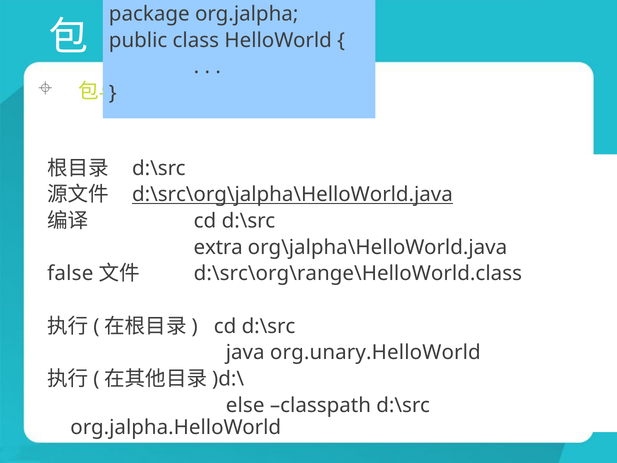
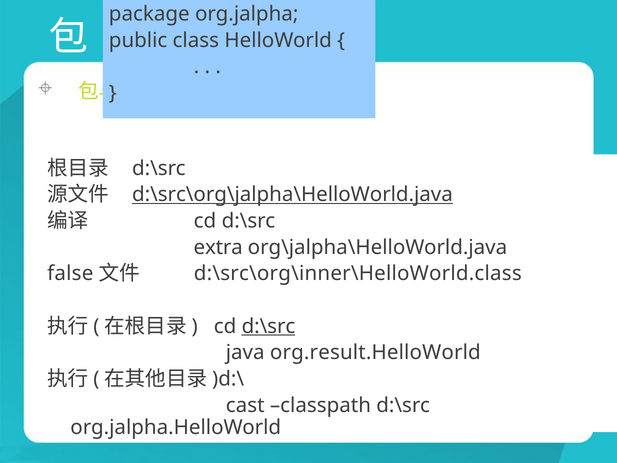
d:\src\org\range\HelloWorld.class: d:\src\org\range\HelloWorld.class -> d:\src\org\inner\HelloWorld.class (358, 273)
d:\src underline: none -> present (268, 326)
org.unary.HelloWorld: org.unary.HelloWorld -> org.result.HelloWorld (375, 352)
else: else -> cast (245, 405)
